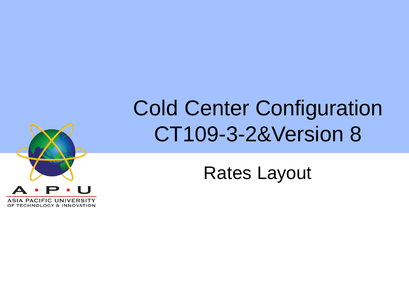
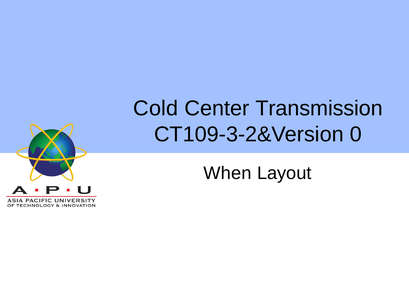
Configuration: Configuration -> Transmission (319, 109)
8: 8 -> 0 (356, 135)
Rates: Rates -> When (228, 174)
